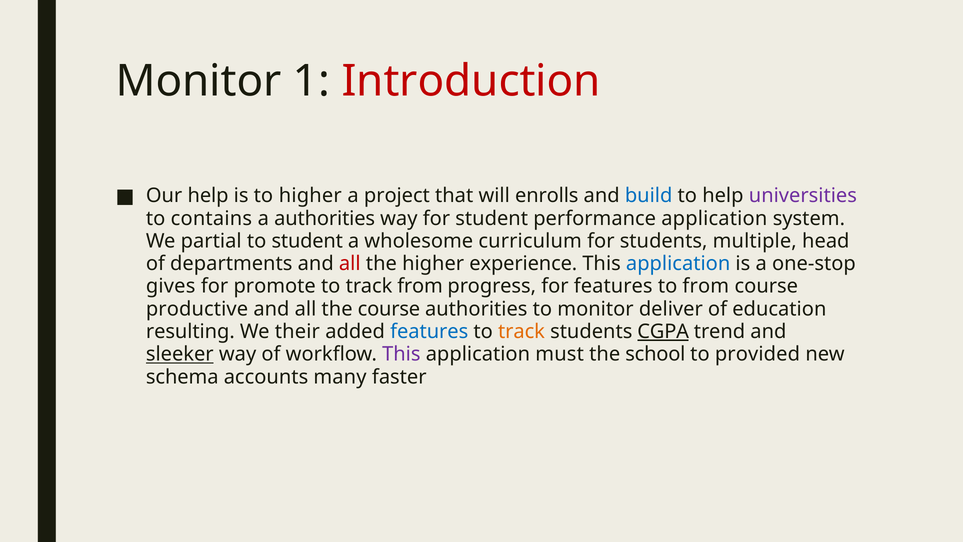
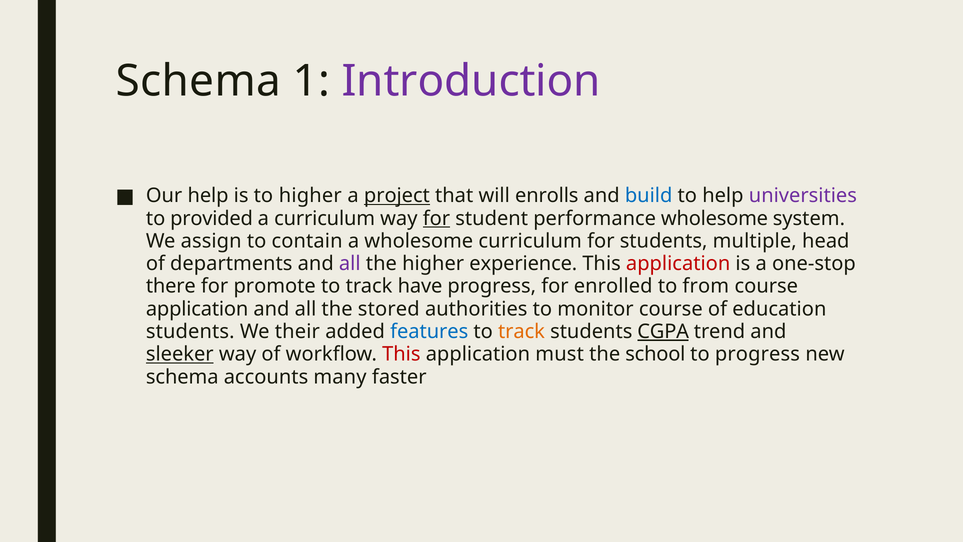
Monitor: Monitor -> Schema (198, 81)
Introduction colour: red -> purple (471, 81)
project underline: none -> present (397, 196)
contains: contains -> provided (212, 218)
a authorities: authorities -> curriculum (325, 218)
for underline: none -> present (436, 218)
performance application: application -> wholesome (715, 218)
partial: partial -> assign (211, 241)
to student: student -> contain (307, 241)
all colour: red -> purple (350, 264)
application colour: blue -> red (678, 264)
gives: gives -> there (171, 286)
track from: from -> have (420, 286)
for features: features -> enrolled (613, 286)
productive: productive -> application (197, 309)
the course: course -> stored (389, 309)
monitor deliver: deliver -> course (671, 309)
resulting: resulting -> students (190, 331)
This colour: purple -> red (401, 354)
to provided: provided -> progress (757, 354)
